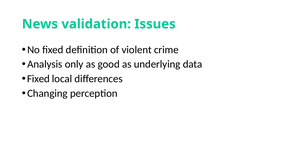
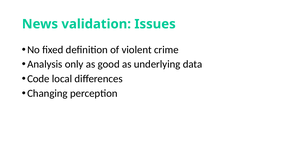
Fixed: Fixed -> Code (38, 79)
